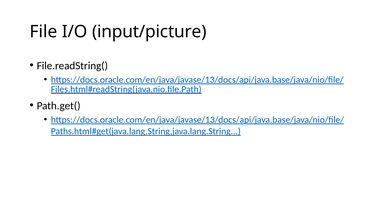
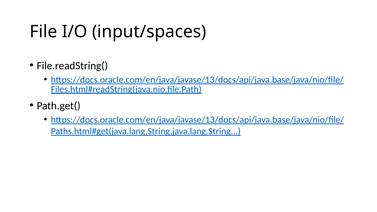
input/picture: input/picture -> input/spaces (149, 32)
